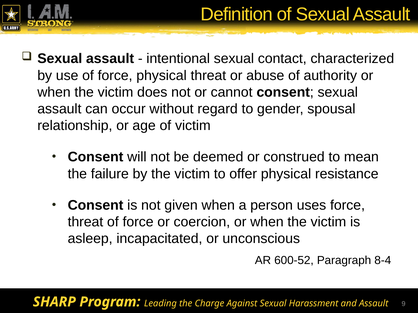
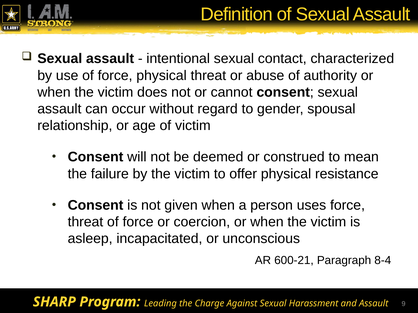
600-52: 600-52 -> 600-21 (294, 261)
